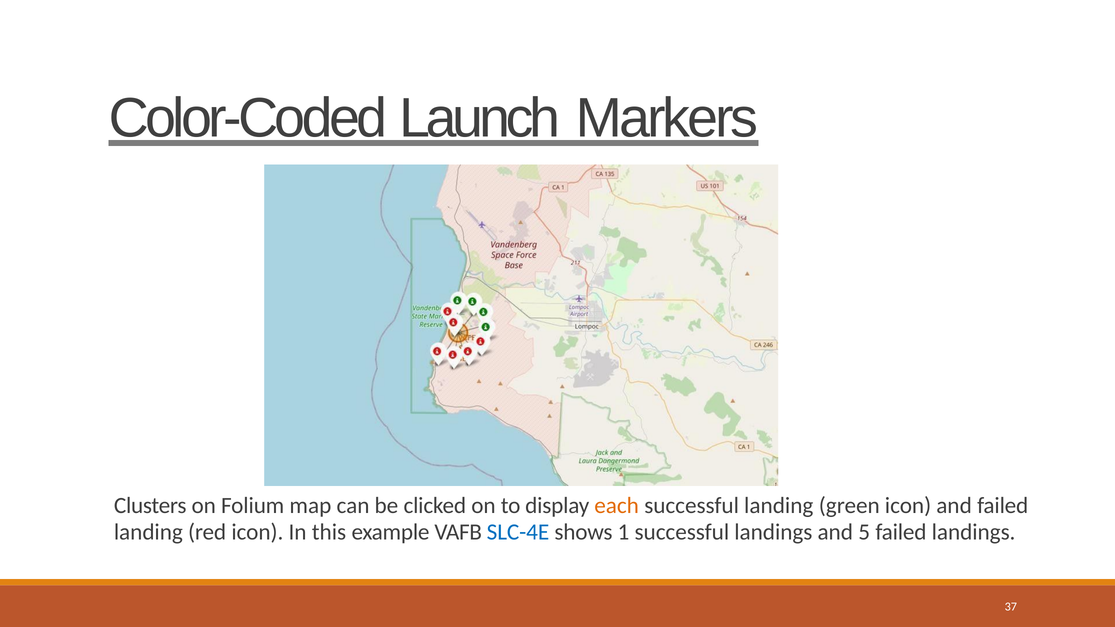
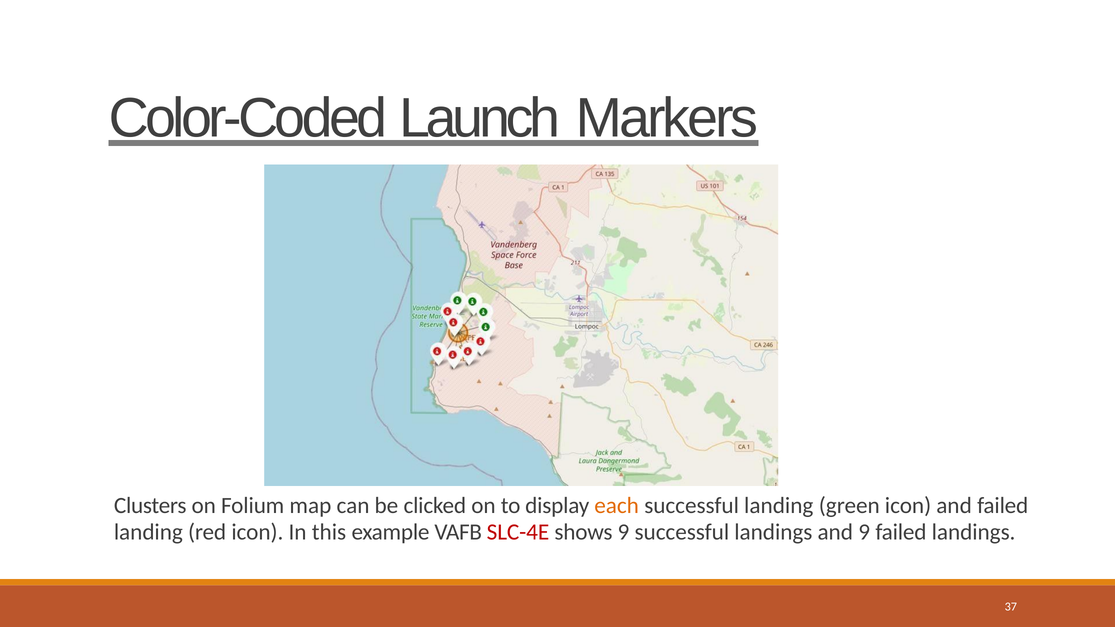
SLC-4E colour: blue -> red (518, 532)
shows 1: 1 -> 9 (623, 532)
and 5: 5 -> 9 (864, 532)
